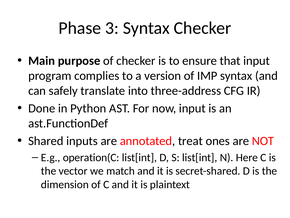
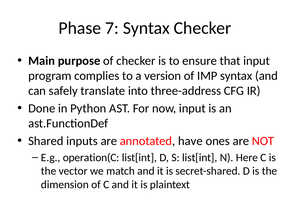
3: 3 -> 7 (112, 28)
treat: treat -> have (190, 141)
